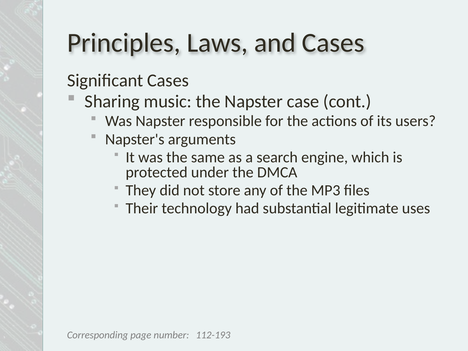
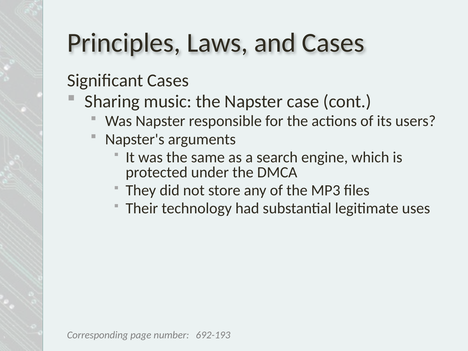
112-193: 112-193 -> 692-193 (213, 335)
